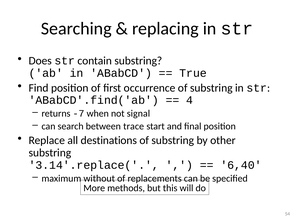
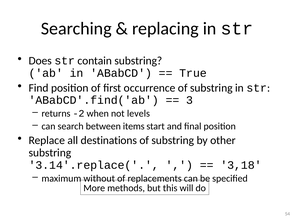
4: 4 -> 3 (190, 100)
-7: -7 -> -2 (79, 113)
signal: signal -> levels (138, 113)
trace: trace -> items (134, 126)
6,40: 6,40 -> 3,18 (241, 165)
